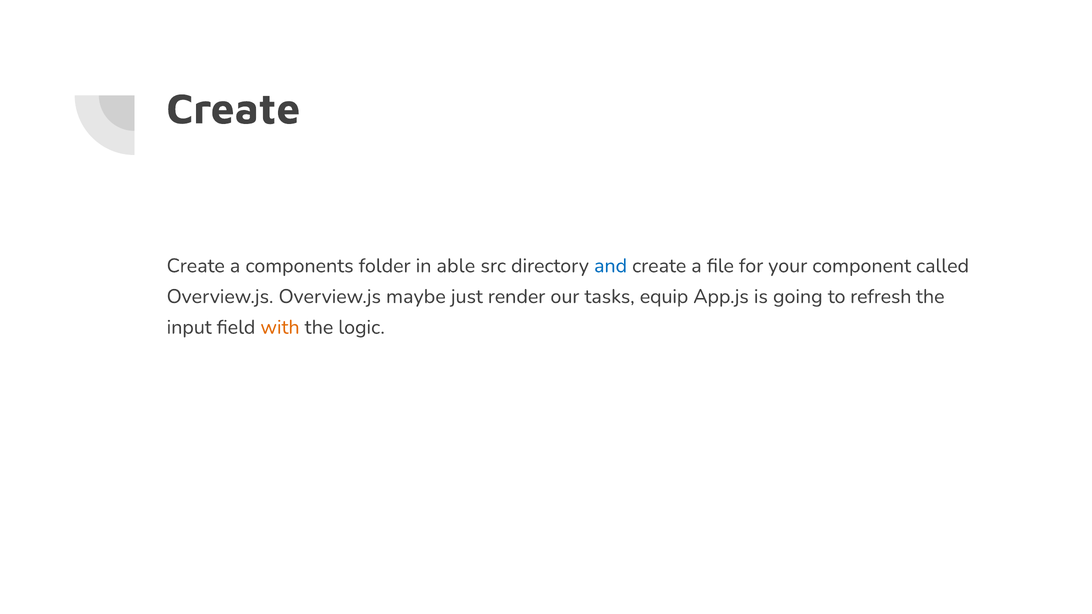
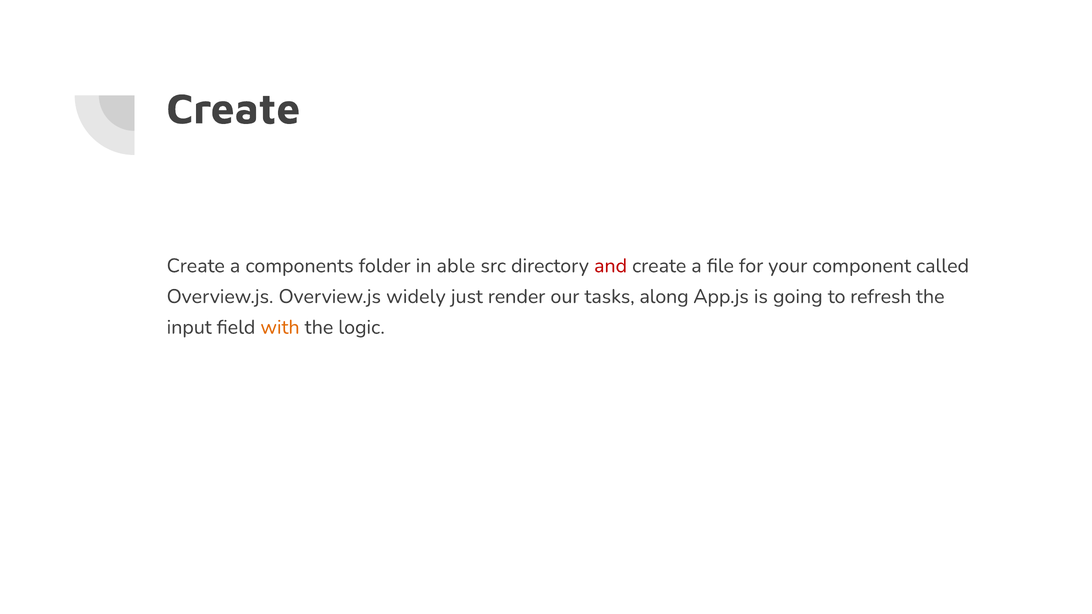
and colour: blue -> red (611, 266)
maybe: maybe -> widely (416, 297)
equip: equip -> along (664, 297)
